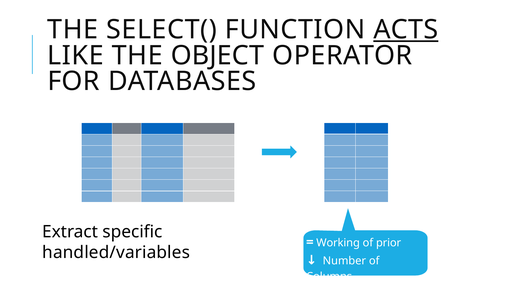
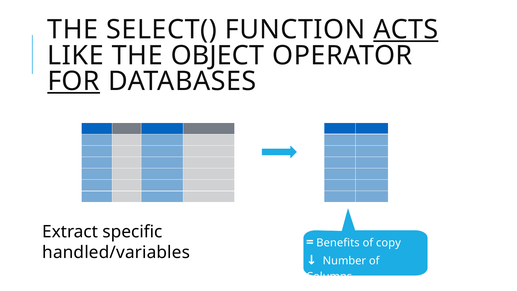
FOR underline: none -> present (74, 81)
Working: Working -> Benefits (338, 243)
prior: prior -> copy (388, 243)
